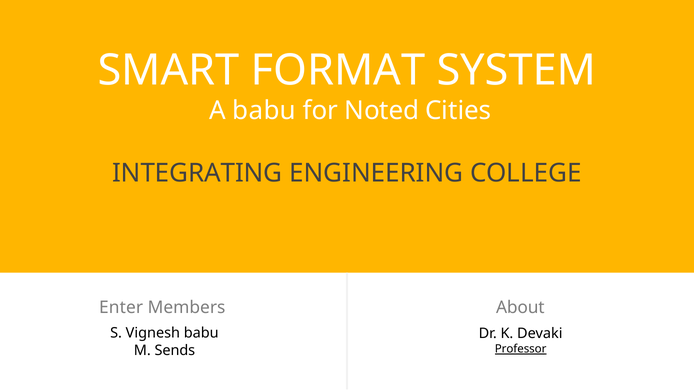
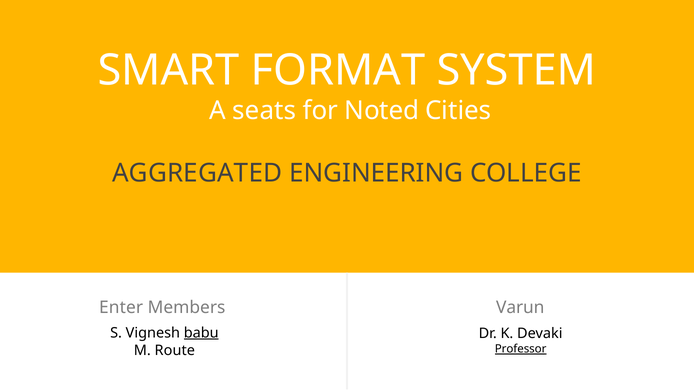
A babu: babu -> seats (264, 111)
INTEGRATING: INTEGRATING -> AGGREGATED (197, 173)
About: About -> Varun (520, 307)
babu underline: none -> present (201, 332)
Sends: Sends -> Route (175, 350)
